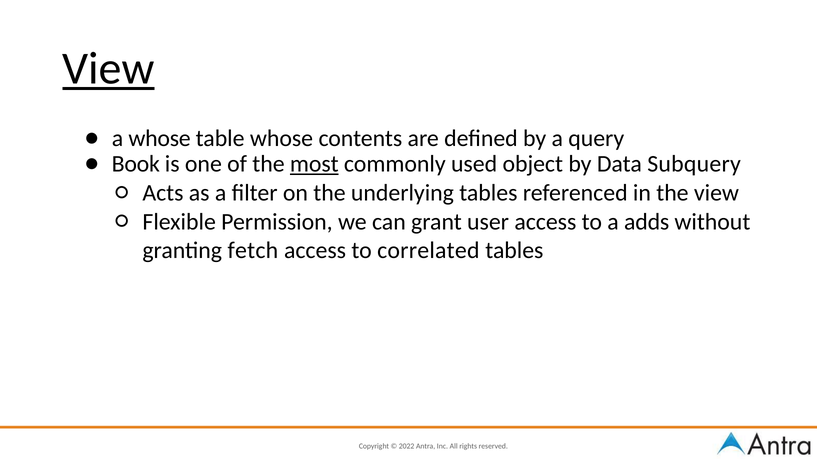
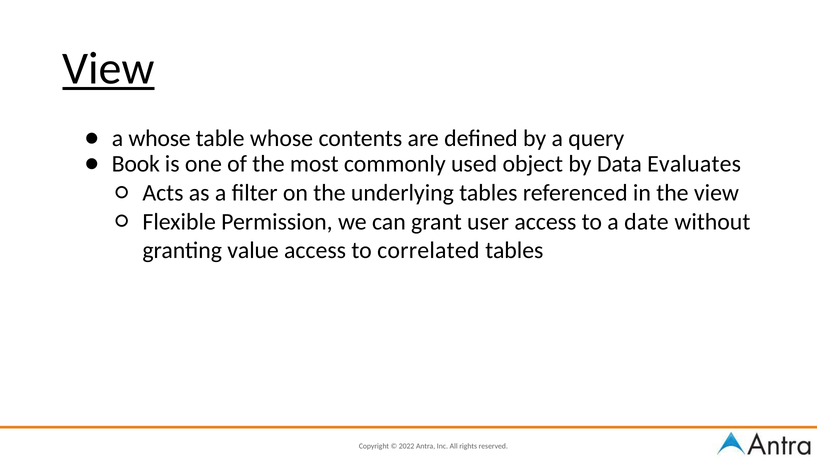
most underline: present -> none (314, 164)
Subquery: Subquery -> Evaluates (694, 164)
adds: adds -> date (646, 221)
fetch: fetch -> value (253, 250)
